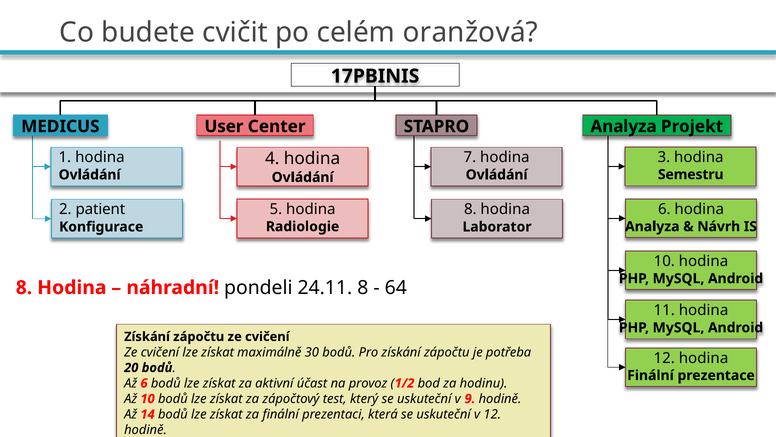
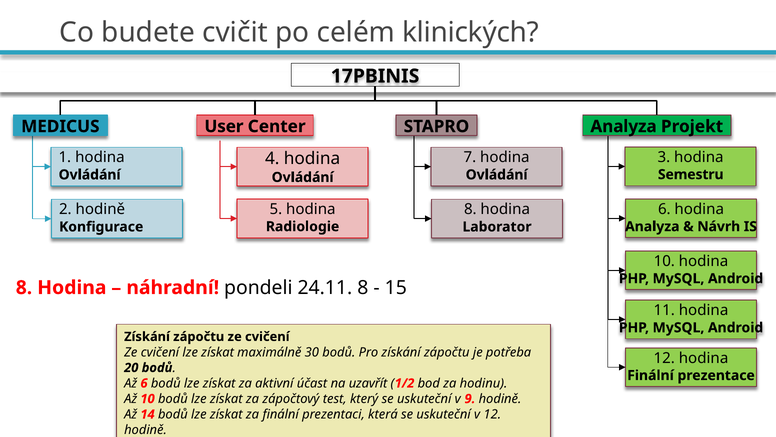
oranžová: oranžová -> klinických (471, 33)
2 patient: patient -> hodině (100, 209)
64: 64 -> 15 (396, 287)
provoz: provoz -> uzavřít (368, 383)
